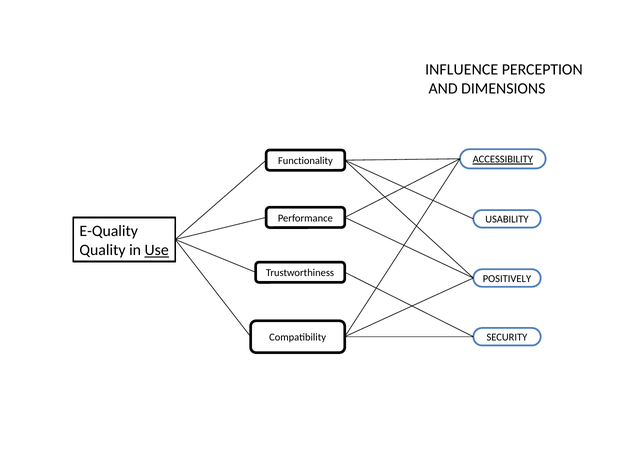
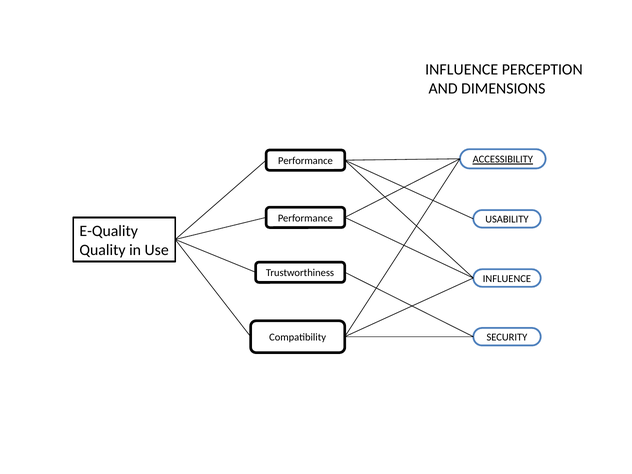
Functionality: Functionality -> Performance (305, 161)
Use underline: present -> none (157, 250)
POSITIVELY: POSITIVELY -> INFLUENCE (507, 279)
